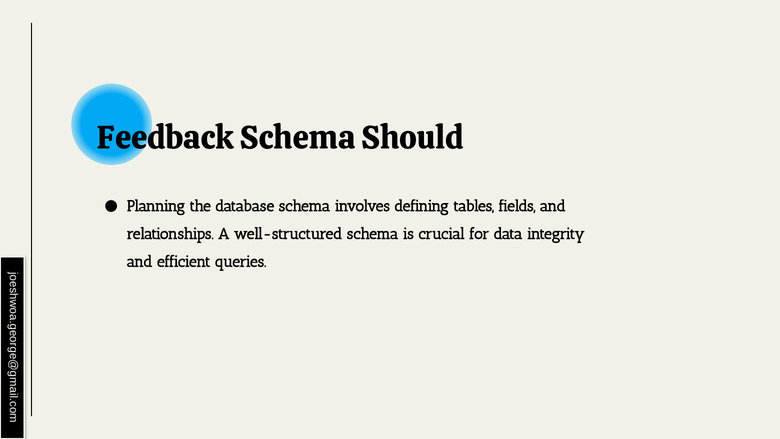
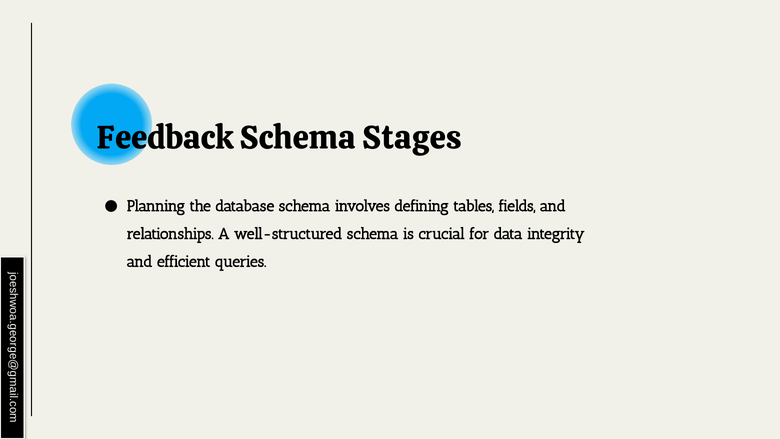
Should: Should -> Stages (412, 138)
